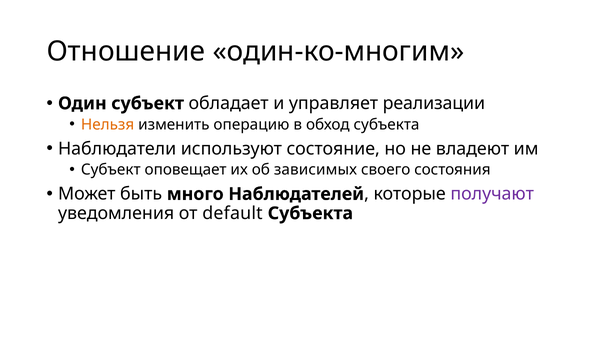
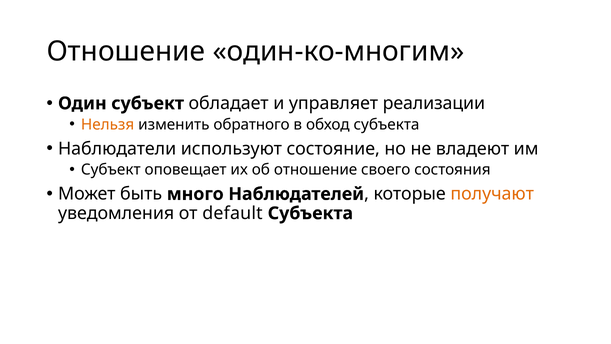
операцию: операцию -> обратного (252, 124)
об зависимых: зависимых -> отношение (316, 170)
получают colour: purple -> orange (492, 194)
